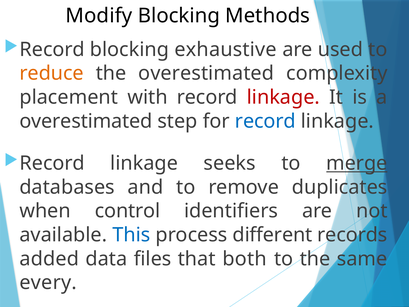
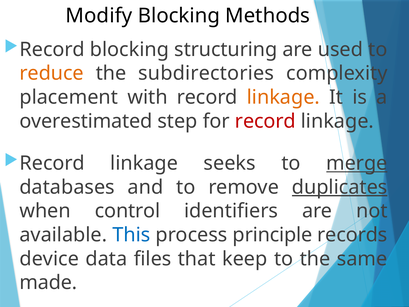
exhaustive: exhaustive -> structuring (226, 49)
the overestimated: overestimated -> subdirectories (206, 73)
linkage colour: red -> orange (283, 97)
record colour: blue -> red (265, 121)
duplicates underline: none -> present (340, 187)
different: different -> principle (272, 235)
added: added -> device (49, 259)
both: both -> keep (245, 259)
every: every -> made (48, 282)
